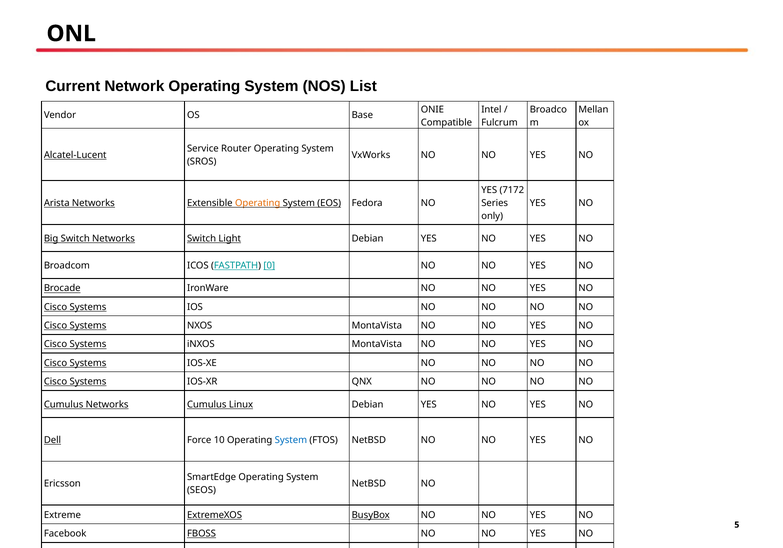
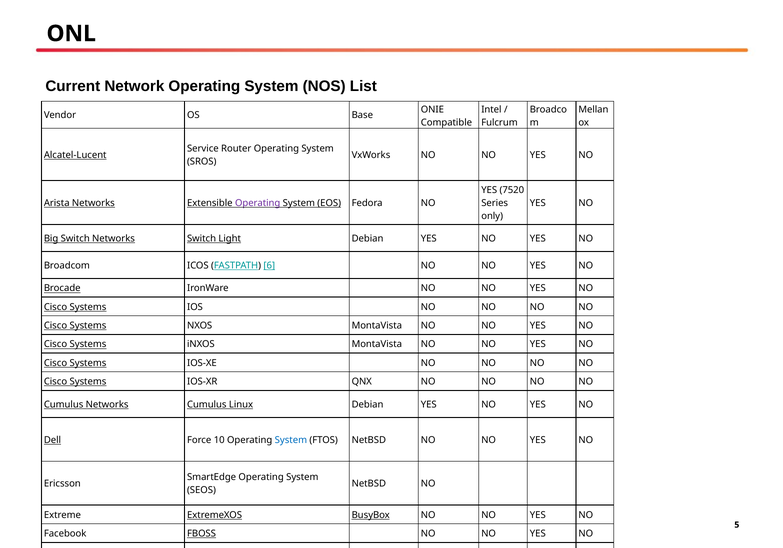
7172: 7172 -> 7520 (512, 190)
Operating colour: orange -> purple (258, 203)
0: 0 -> 6 (269, 266)
